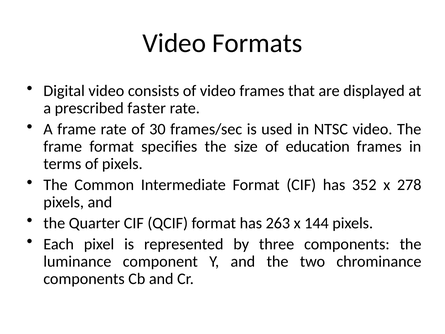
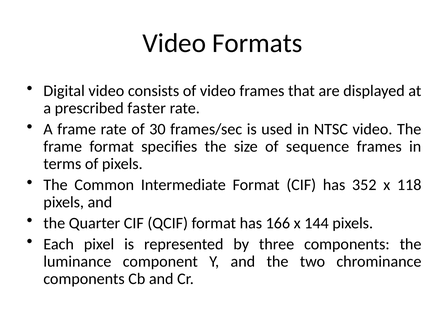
education: education -> sequence (318, 146)
278: 278 -> 118 (409, 185)
263: 263 -> 166 (278, 223)
